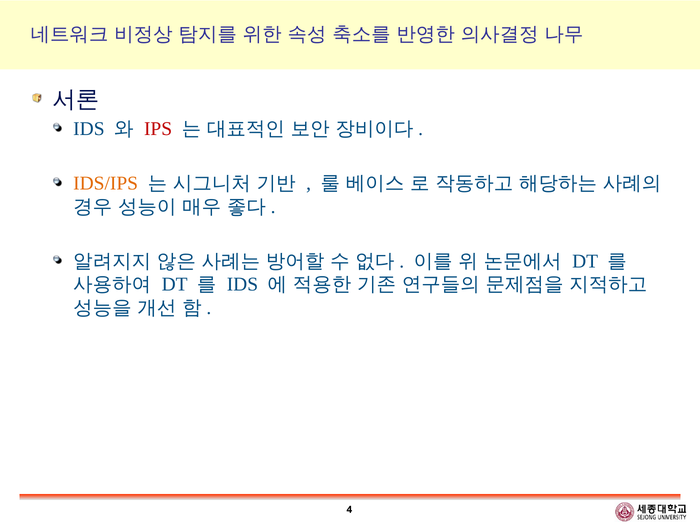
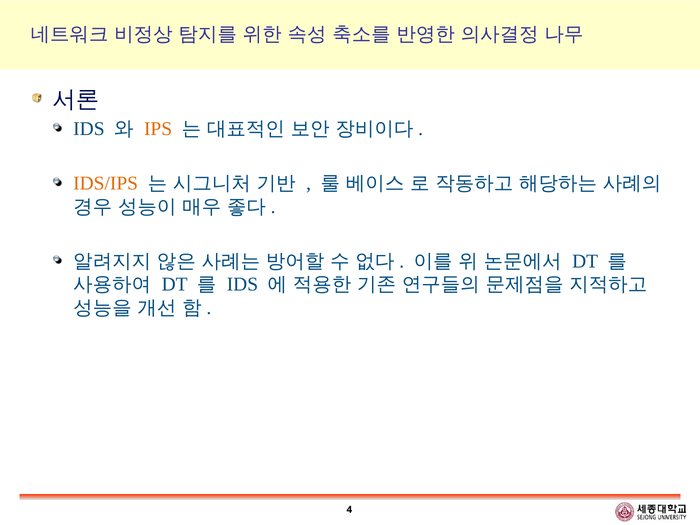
IPS colour: red -> orange (158, 129)
